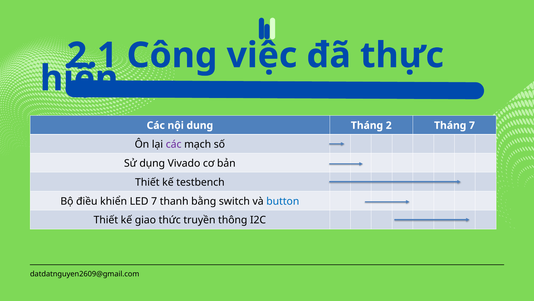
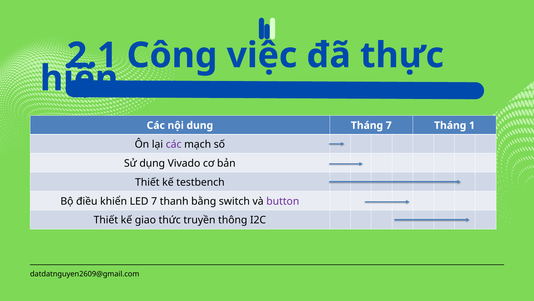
Tháng 2: 2 -> 7 (389, 125)
Tháng 7: 7 -> 1 (472, 125)
button colour: blue -> purple (283, 201)
